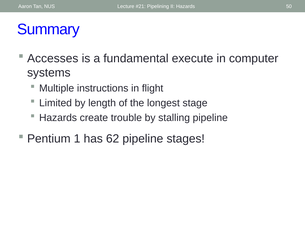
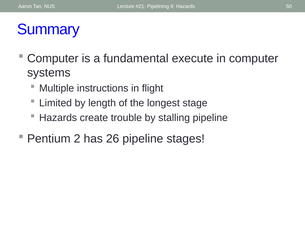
Accesses: Accesses -> Computer (53, 58)
1: 1 -> 2 (77, 139)
62: 62 -> 26 (113, 139)
